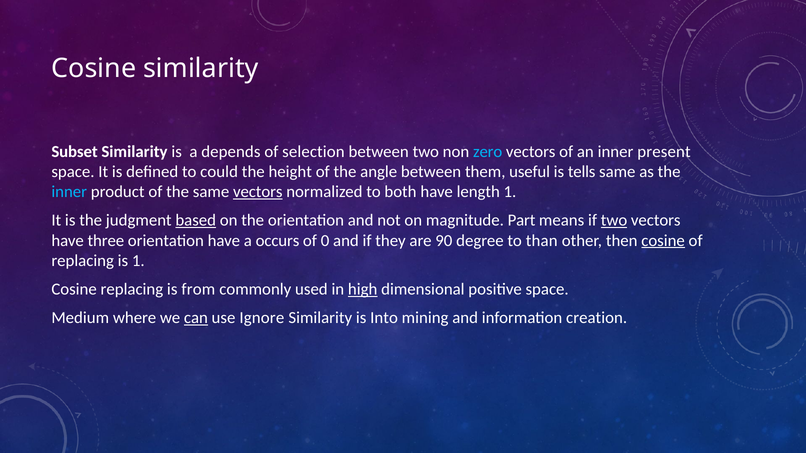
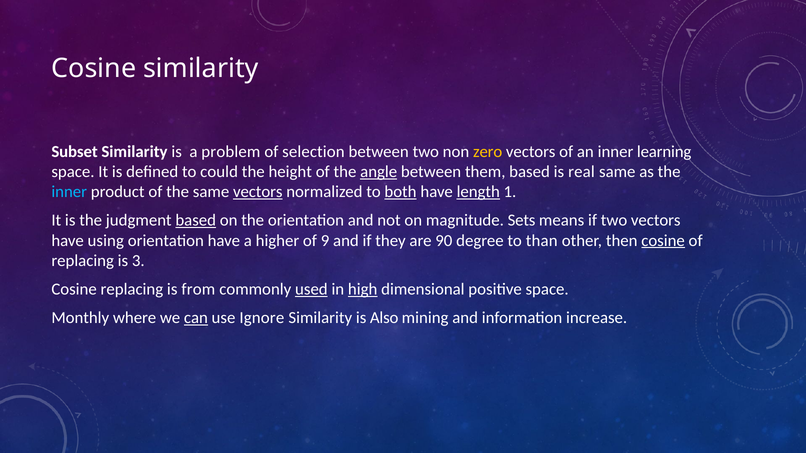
depends: depends -> problem (231, 152)
zero colour: light blue -> yellow (488, 152)
present: present -> learning (664, 152)
angle underline: none -> present (379, 172)
them useful: useful -> based (530, 172)
tells: tells -> real (581, 172)
both underline: none -> present (401, 192)
length underline: none -> present (478, 192)
Part: Part -> Sets (522, 221)
two underline: present -> none (614, 221)
three: three -> using (106, 241)
occurs: occurs -> higher (277, 241)
0: 0 -> 9 (325, 241)
is 1: 1 -> 3 (138, 261)
used underline: none -> present (311, 289)
Medium: Medium -> Monthly (80, 318)
Into: Into -> Also (384, 318)
creation: creation -> increase (597, 318)
